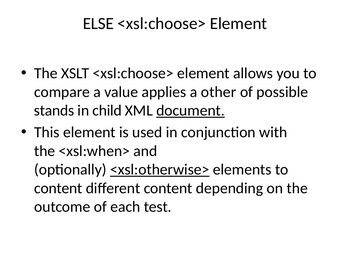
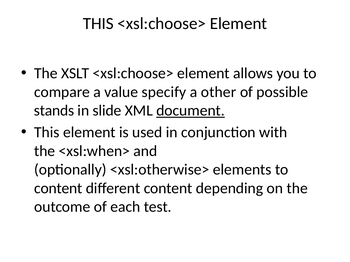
ELSE: ELSE -> THIS (98, 24)
applies: applies -> specify (164, 92)
child: child -> slide (107, 111)
<xsl:otherwise> underline: present -> none (160, 170)
